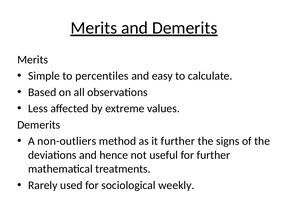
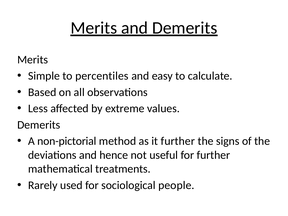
non-outliers: non-outliers -> non-pictorial (67, 141)
weekly: weekly -> people (176, 185)
